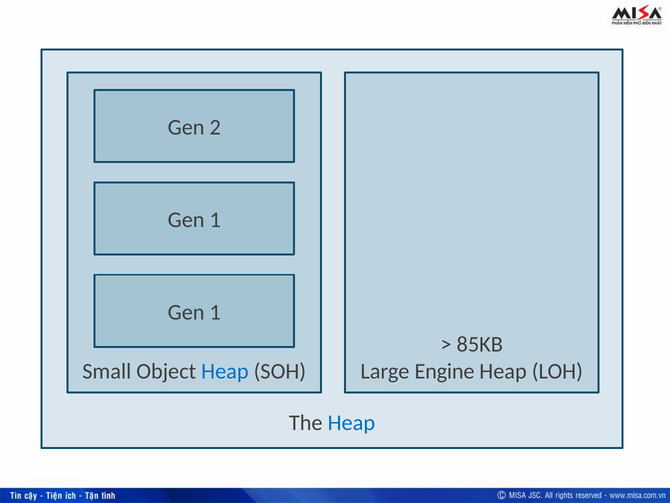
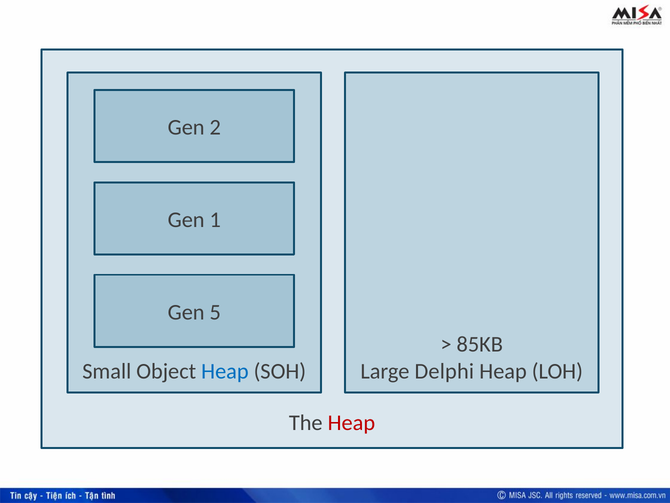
1: 1 -> 5 (215, 312)
Engine: Engine -> Delphi (444, 371)
Heap colour: blue -> red (351, 423)
